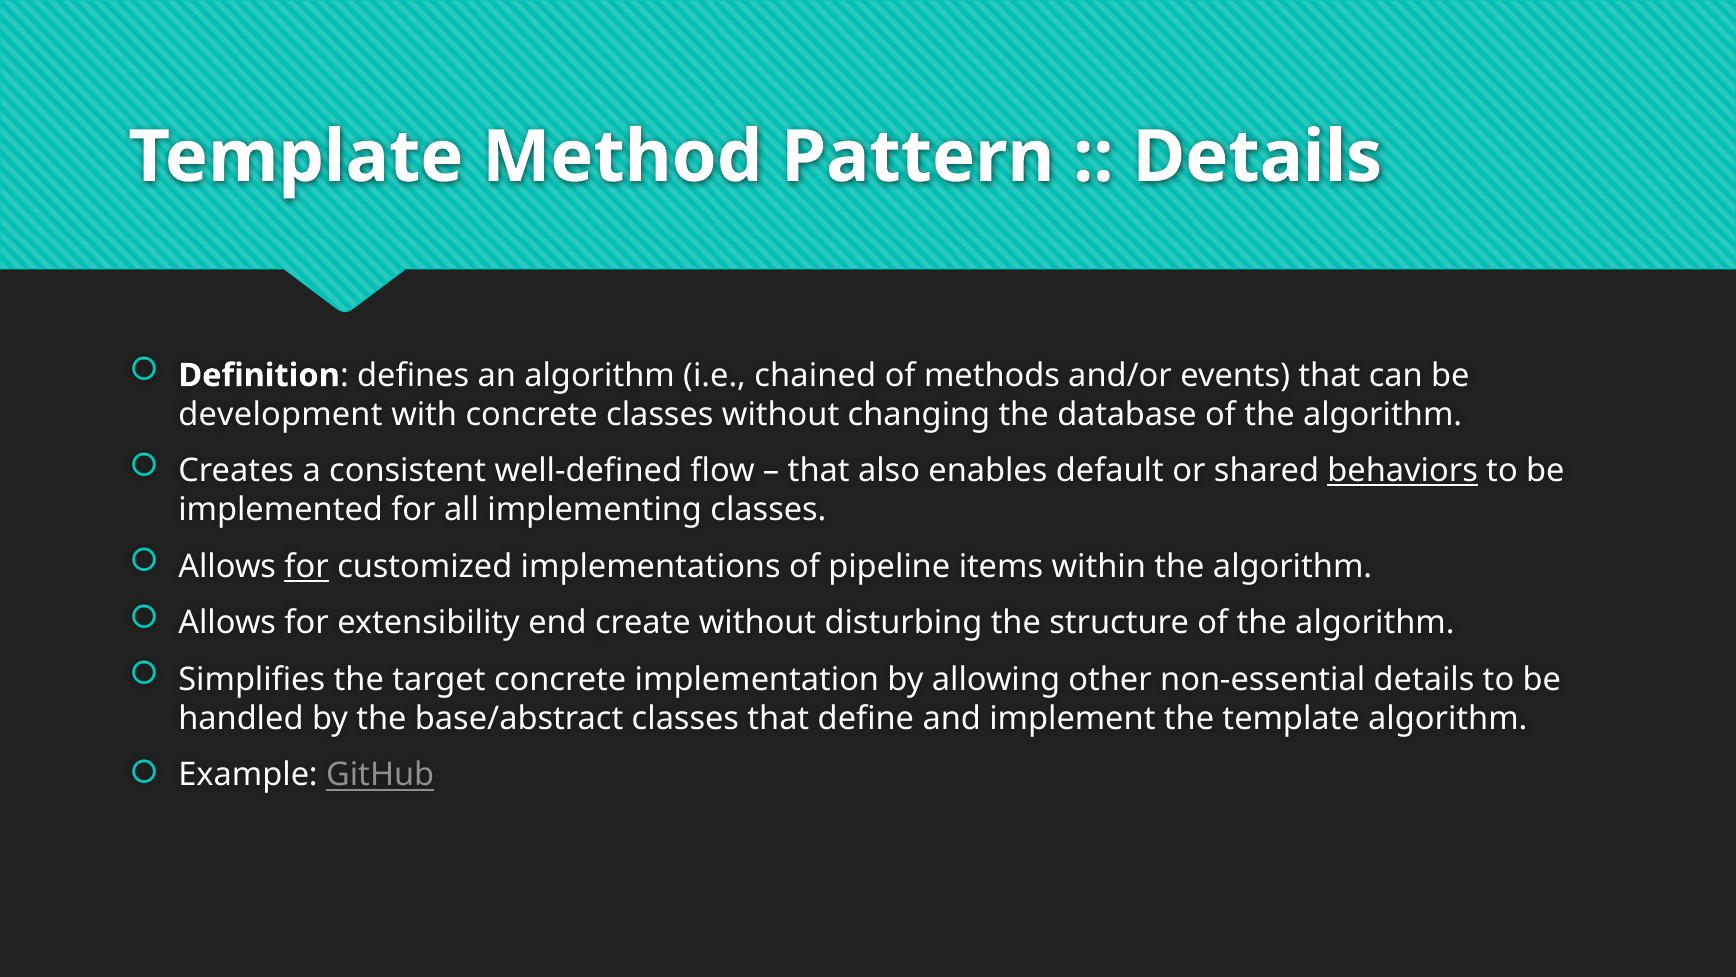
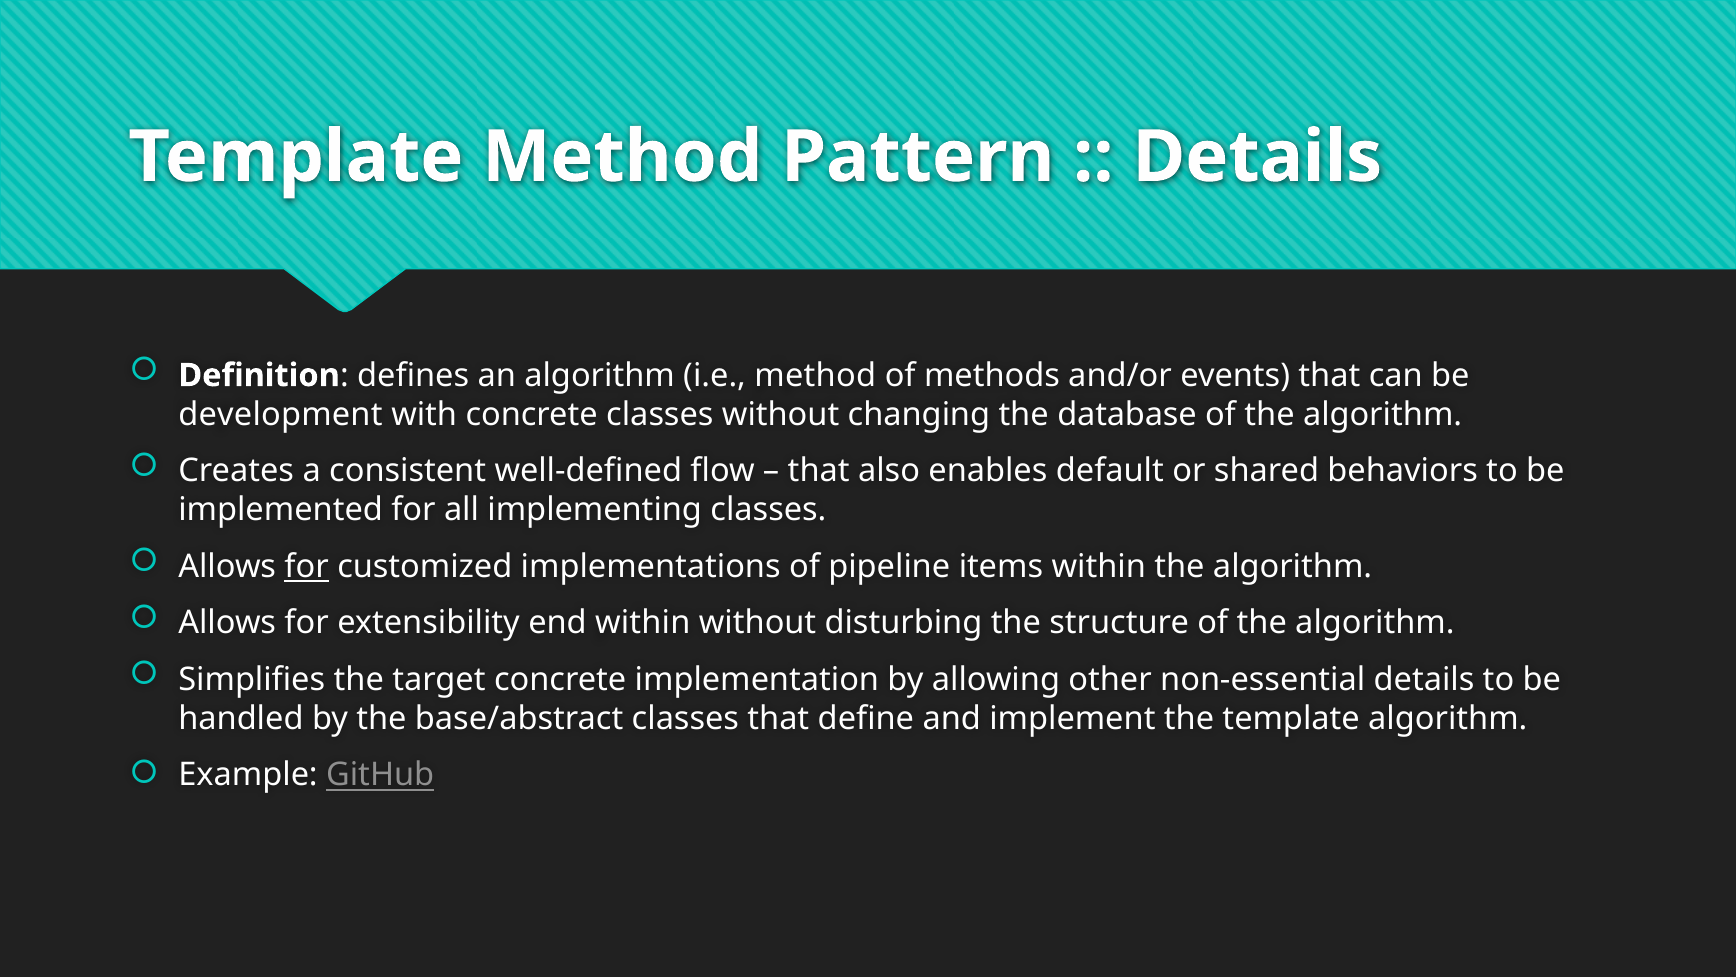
i.e chained: chained -> method (815, 375)
behaviors underline: present -> none (1403, 471)
end create: create -> within (643, 623)
